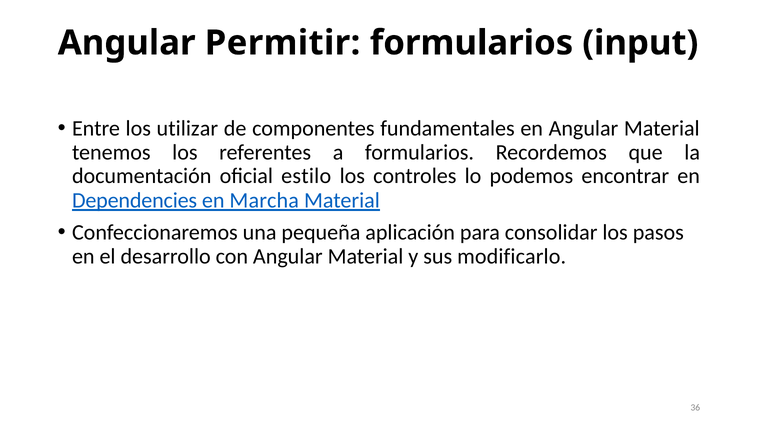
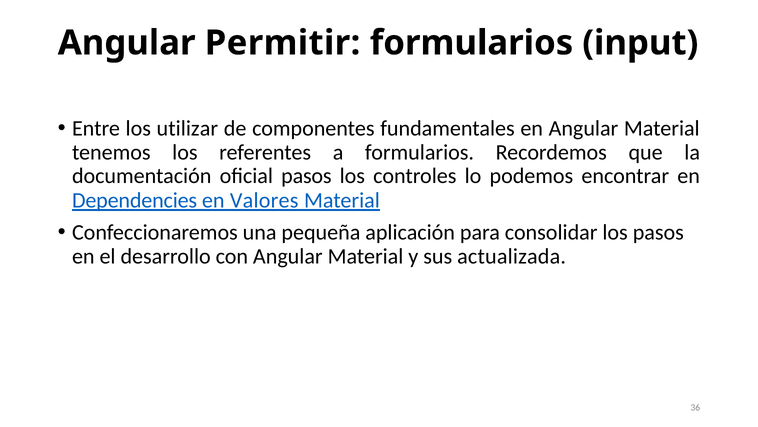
oficial estilo: estilo -> pasos (306, 176)
Marcha: Marcha -> Valores (264, 200)
modificarlo: modificarlo -> actualizada (512, 256)
